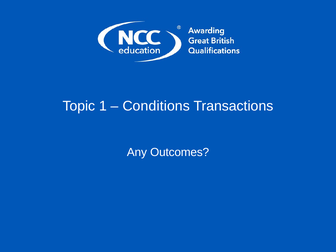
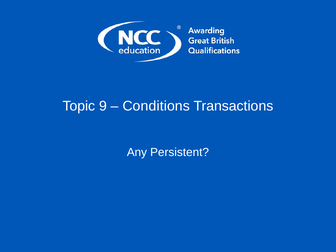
1: 1 -> 9 (103, 106)
Outcomes: Outcomes -> Persistent (180, 152)
